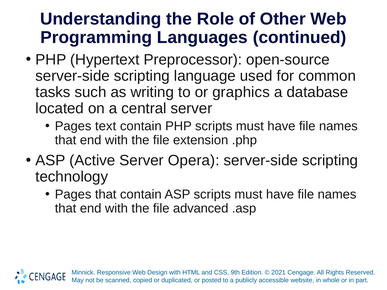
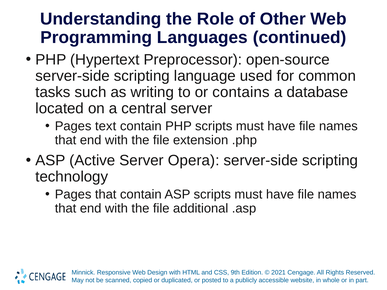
graphics: graphics -> contains (241, 92)
advanced: advanced -> additional (201, 209)
